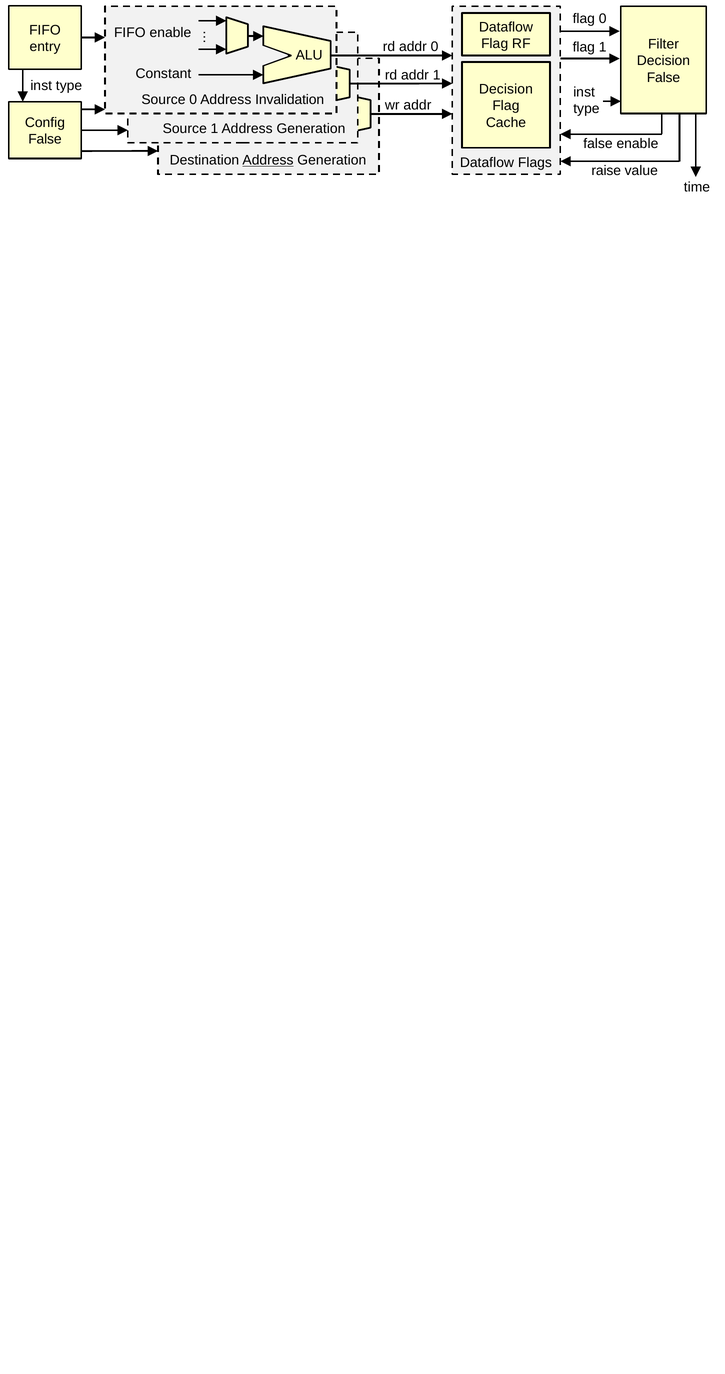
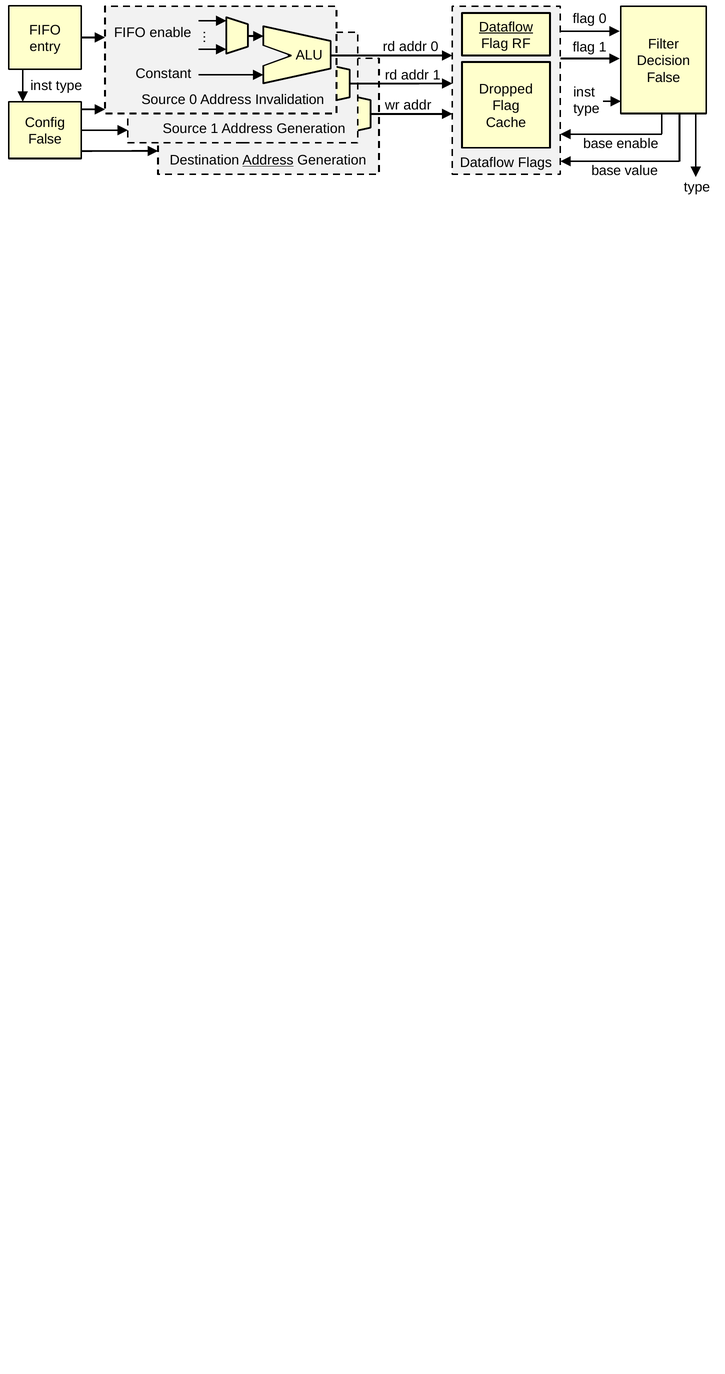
Dataflow underline: none -> present (506, 27)
Decision: Decision -> Dropped (506, 89)
false: false -> base (598, 144)
raise: raise -> base (606, 171)
time: time -> type (697, 187)
